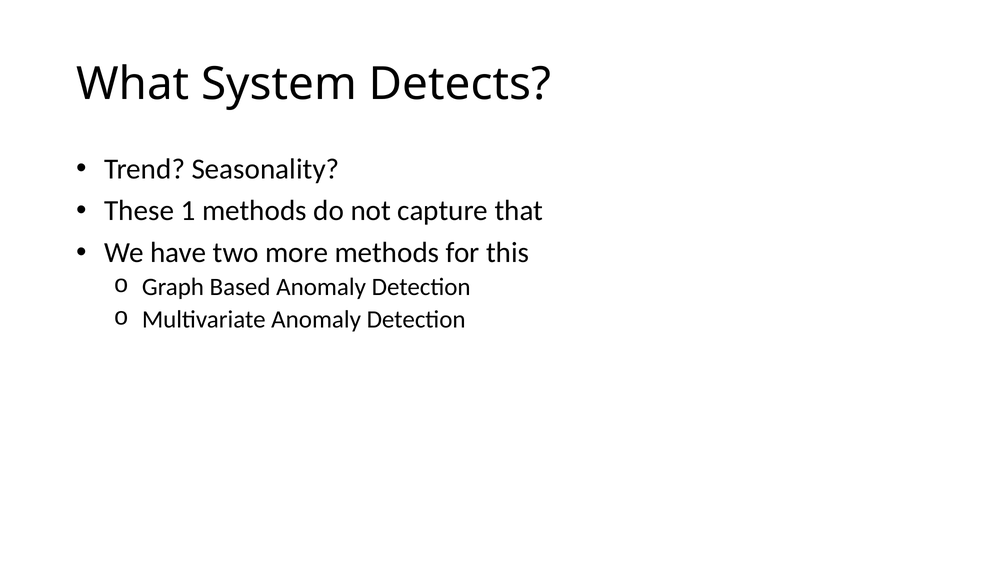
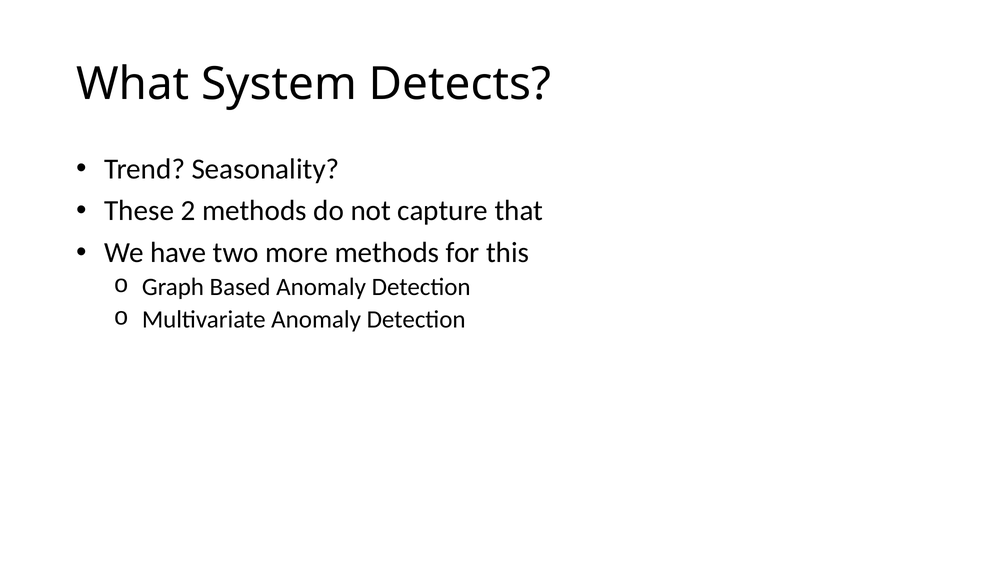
1: 1 -> 2 (188, 211)
